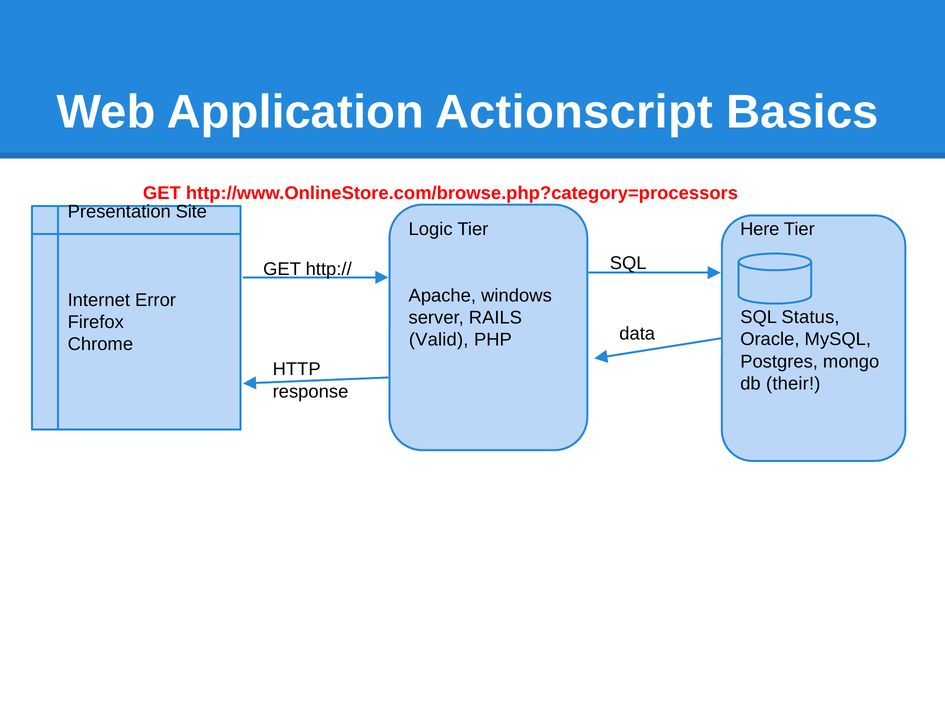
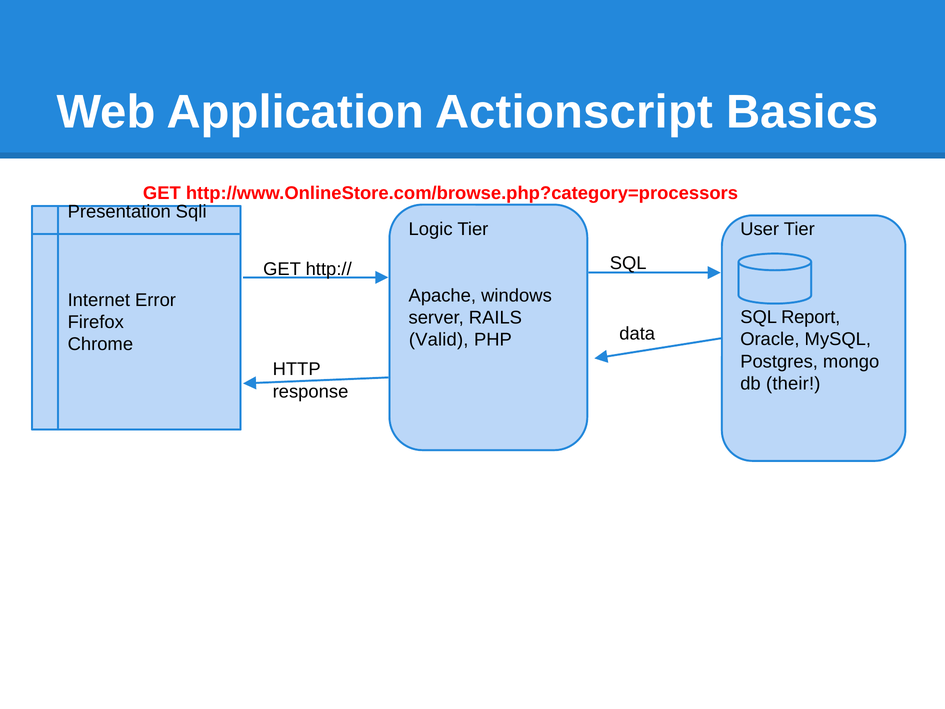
Site: Site -> Sqli (191, 212)
Here: Here -> User (760, 229)
Status: Status -> Report (811, 317)
